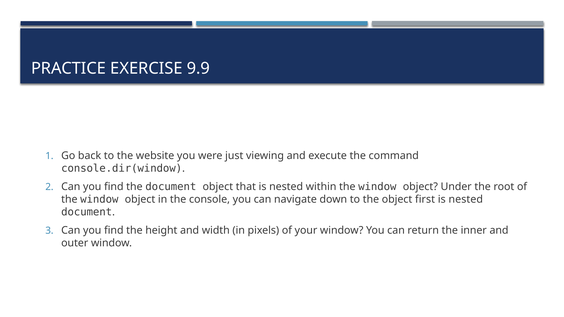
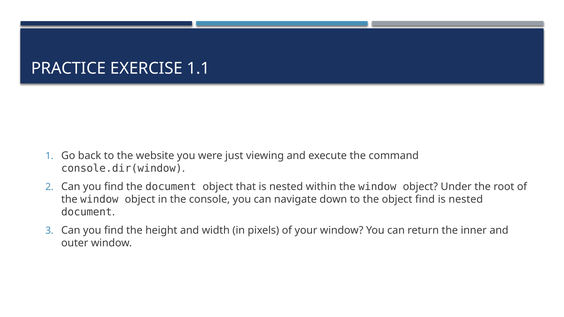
9.9: 9.9 -> 1.1 (198, 69)
object first: first -> find (425, 200)
